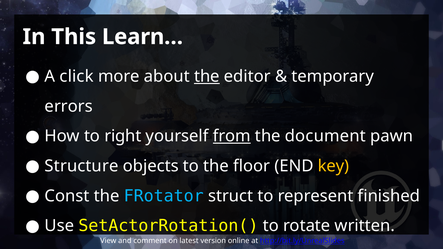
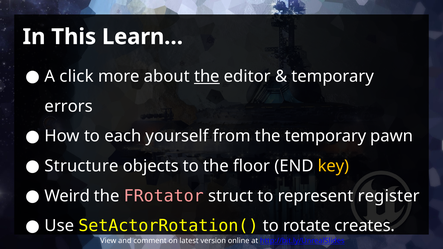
right: right -> each (123, 136)
from underline: present -> none (232, 136)
the document: document -> temporary (326, 136)
Const: Const -> Weird (67, 196)
FRotator colour: light blue -> pink (164, 196)
finished: finished -> register (389, 196)
written: written -> creates (365, 226)
